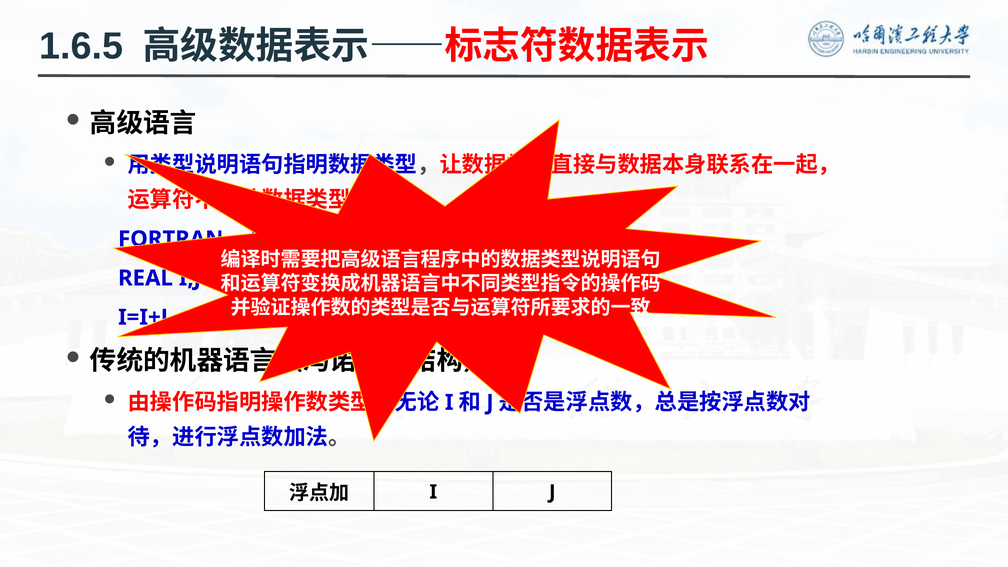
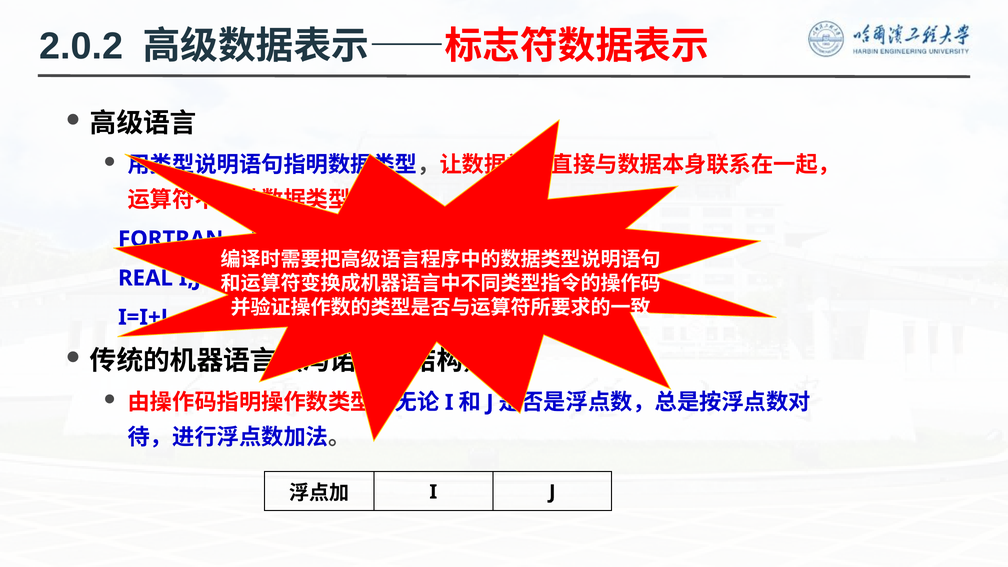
1.6.5: 1.6.5 -> 2.0.2 (81, 46)
